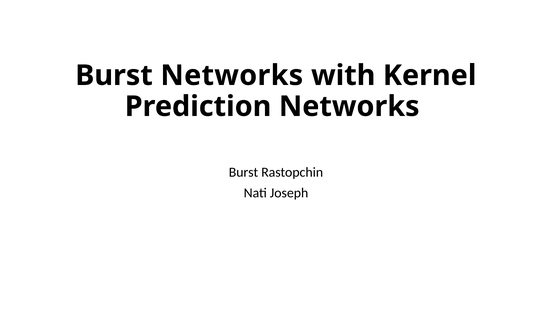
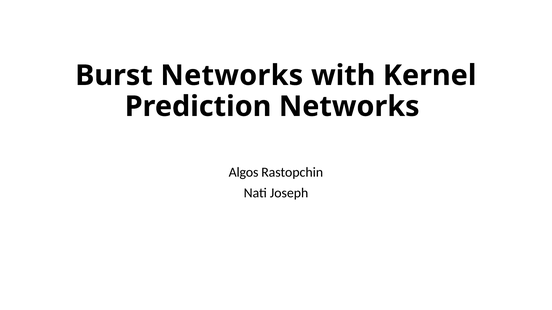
Burst: Burst -> Algos (244, 173)
